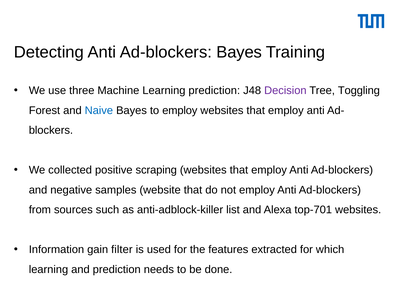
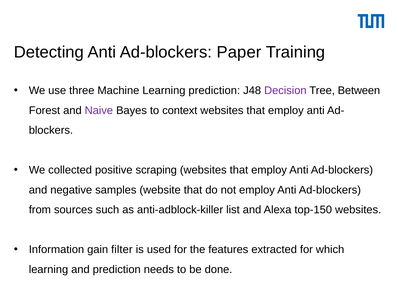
Ad-blockers Bayes: Bayes -> Paper (239, 52)
Toggling: Toggling -> Between (359, 91)
Naive colour: blue -> purple (99, 111)
to employ: employ -> context (180, 111)
top-701: top-701 -> top-150 (313, 210)
